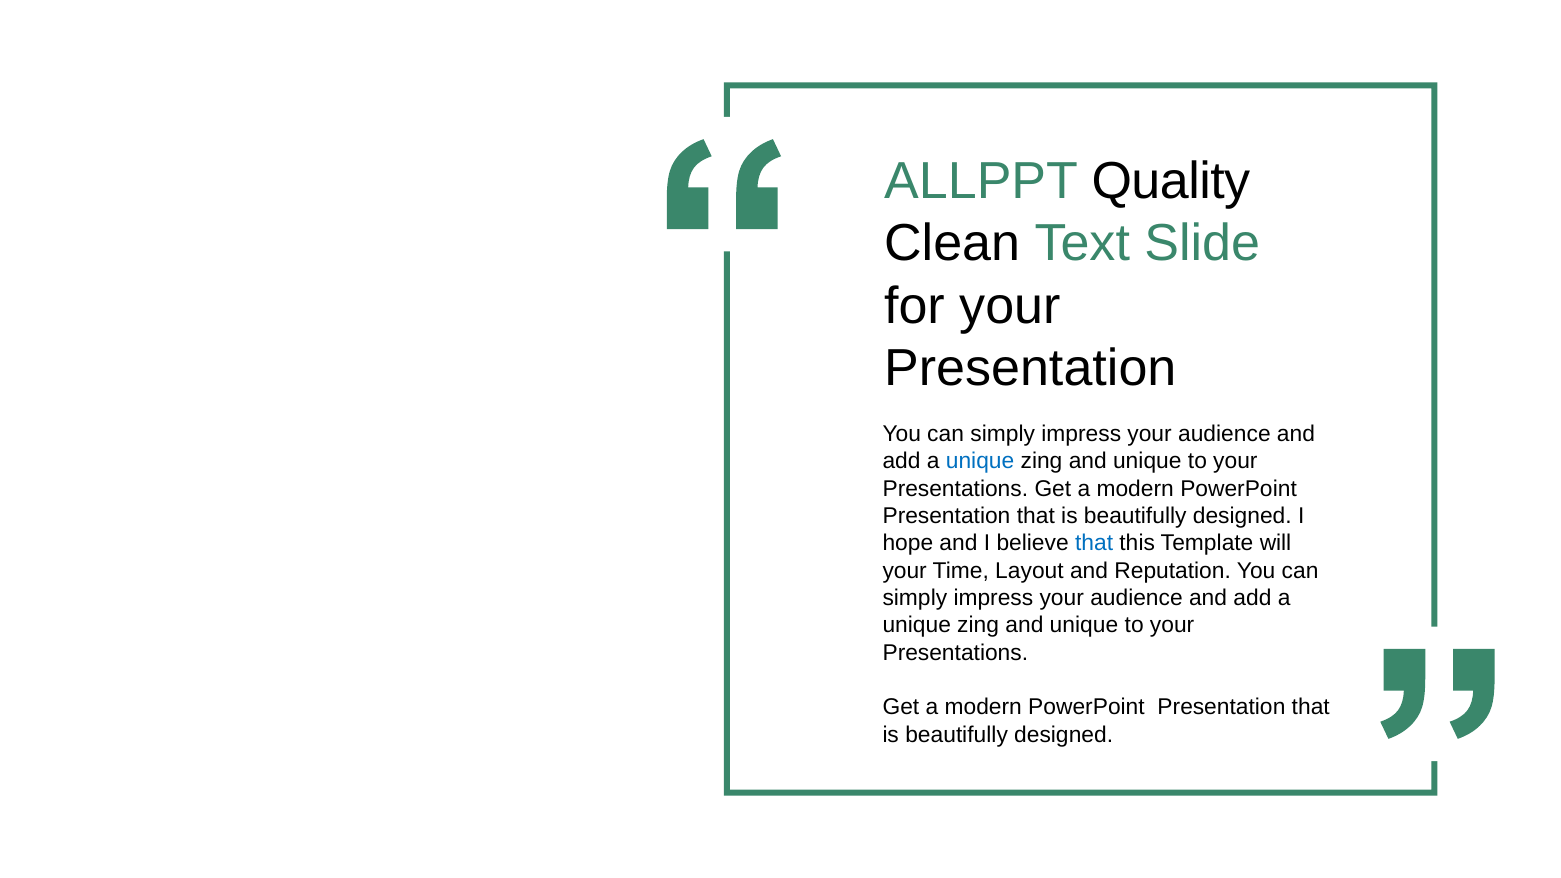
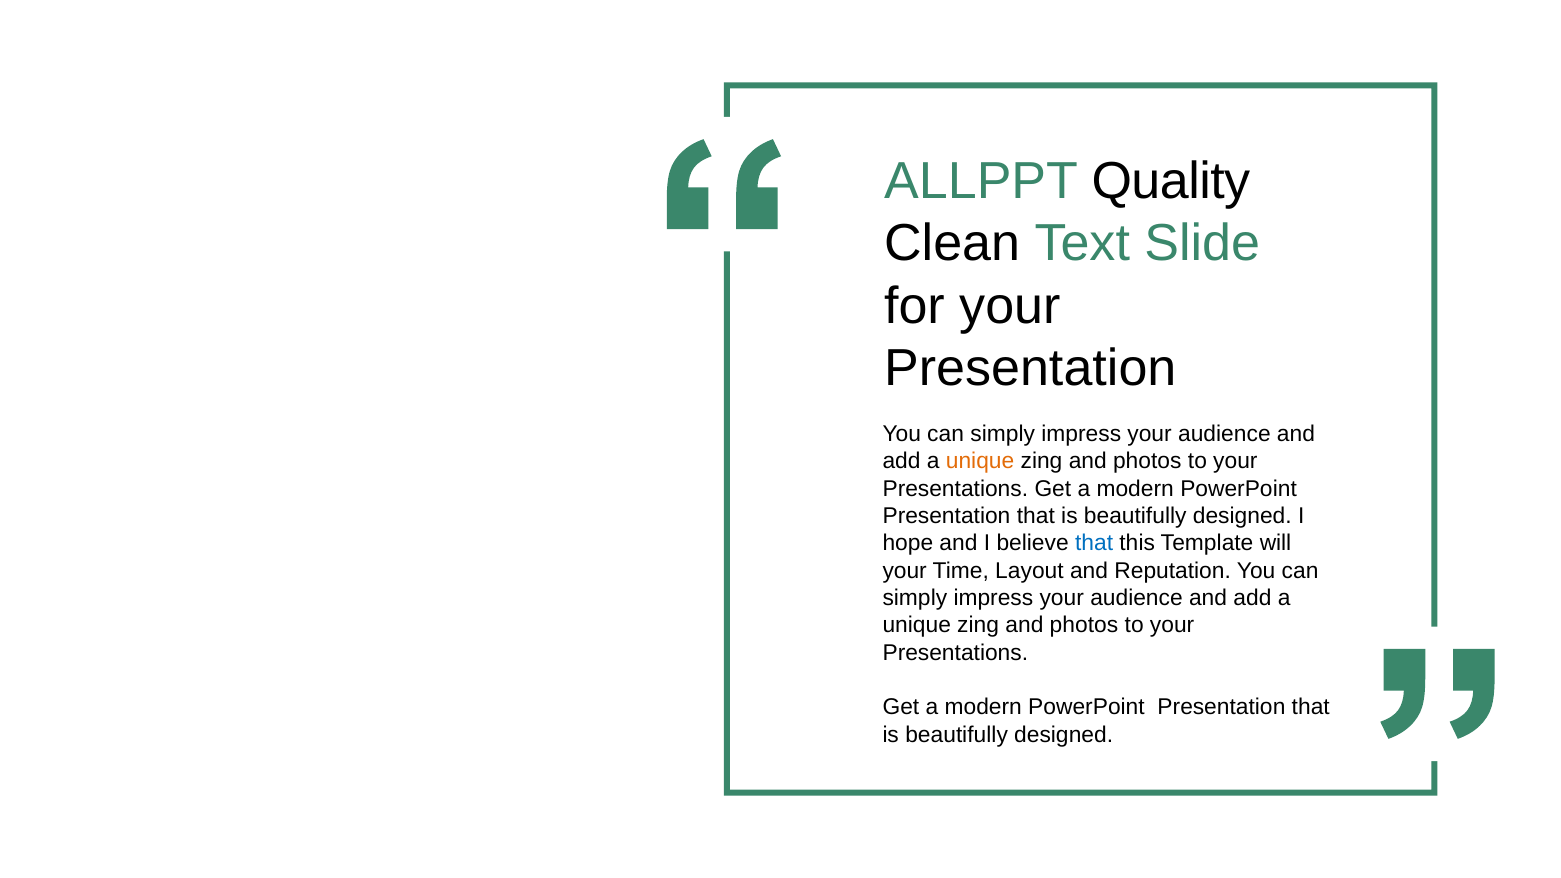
unique colour: blue -> orange (980, 461)
unique: unique -> photos (1147, 461)
unique: unique -> photos (1084, 625)
